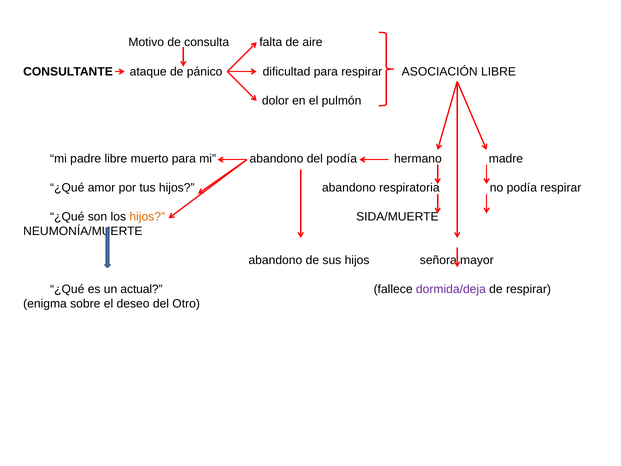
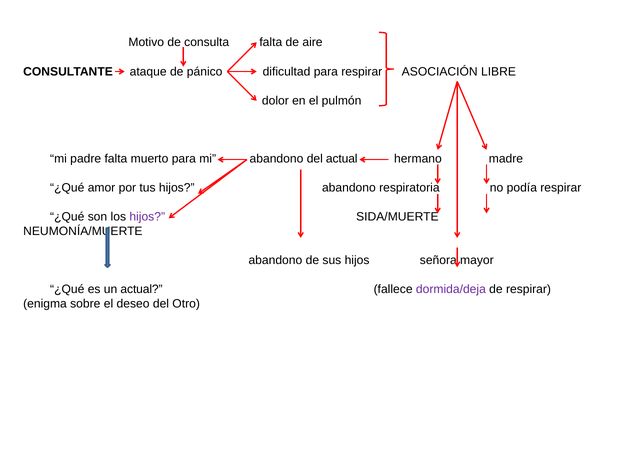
padre libre: libre -> falta (116, 159)
del podía: podía -> actual (342, 159)
hijos colour: orange -> purple (147, 217)
